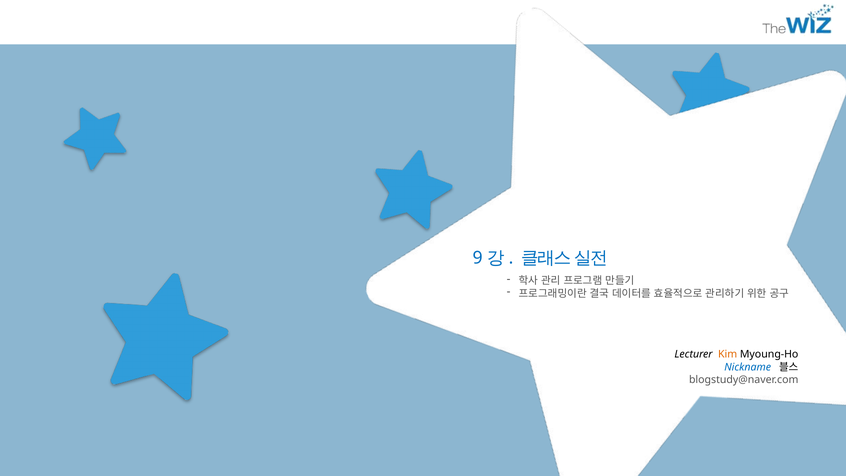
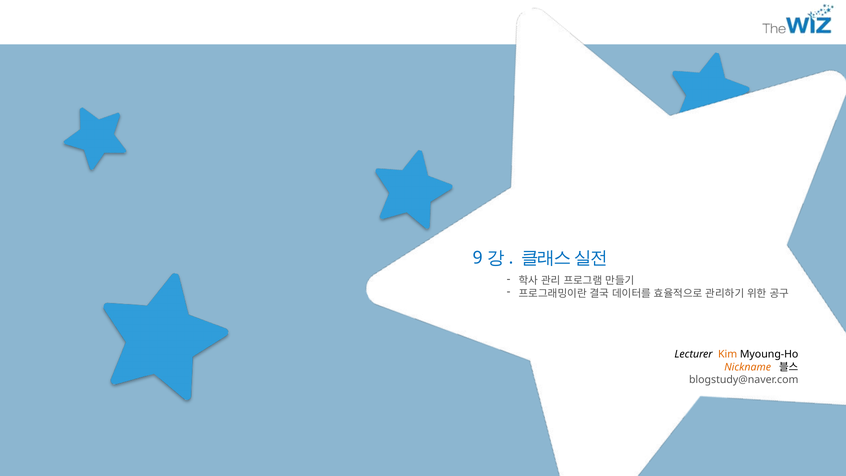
Nickname colour: blue -> orange (748, 367)
